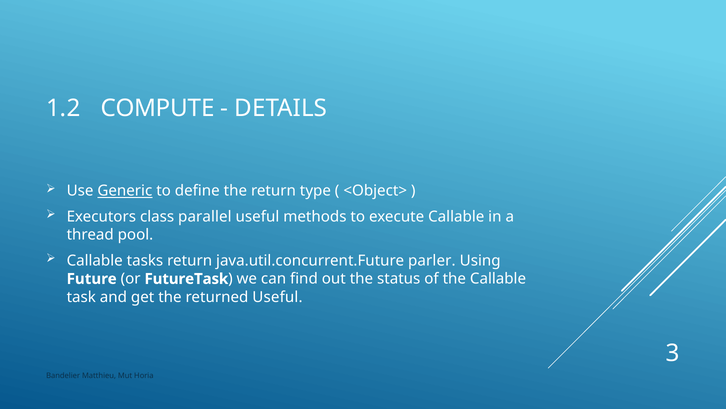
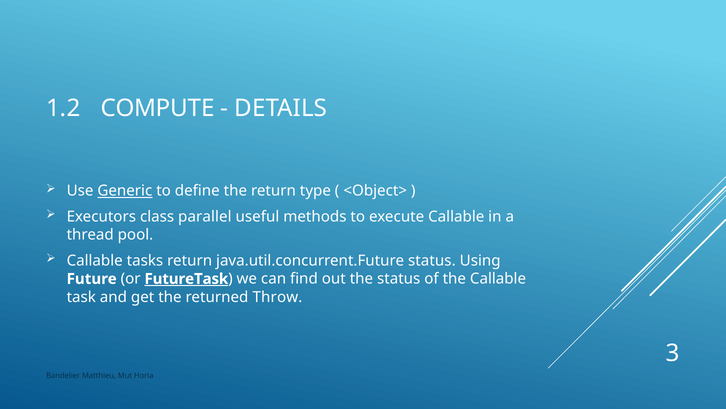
java.util.concurrent.Future parler: parler -> status (432, 260)
FutureTask underline: none -> present (186, 278)
returned Useful: Useful -> Throw (277, 297)
